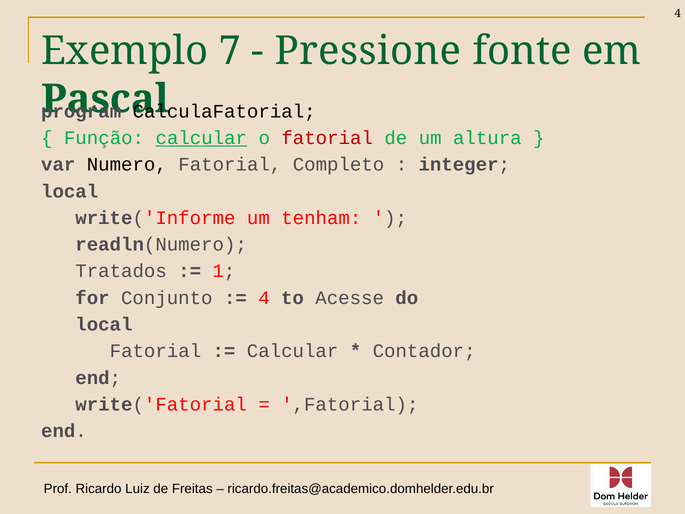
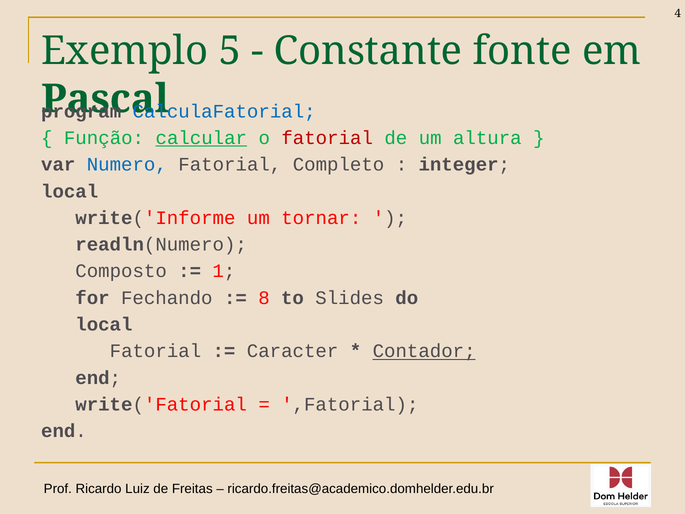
7: 7 -> 5 (230, 51)
Pressione: Pressione -> Constante (368, 51)
CalculaFatorial colour: black -> blue (224, 111)
Numero colour: black -> blue (127, 164)
tenham: tenham -> tornar (321, 218)
Tratados: Tratados -> Composto (121, 271)
Conjunto: Conjunto -> Fechando (167, 298)
4: 4 -> 8 (264, 298)
Acesse: Acesse -> Slides (350, 298)
Calcular: Calcular -> Caracter (293, 351)
Contador underline: none -> present (424, 351)
